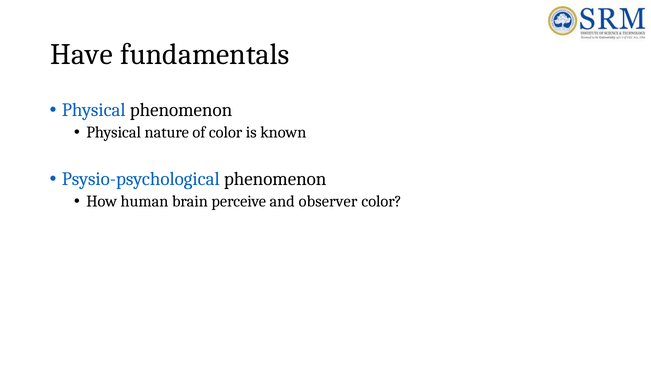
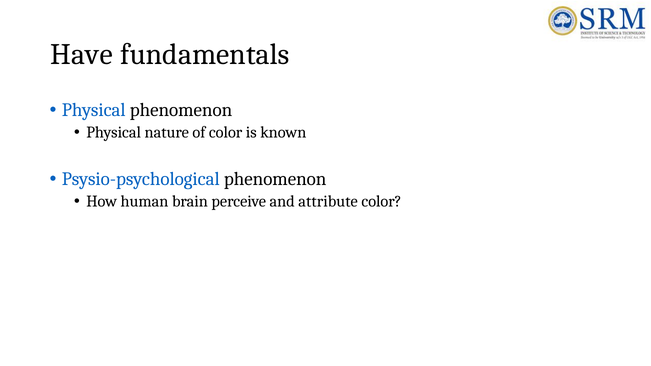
observer: observer -> attribute (328, 202)
